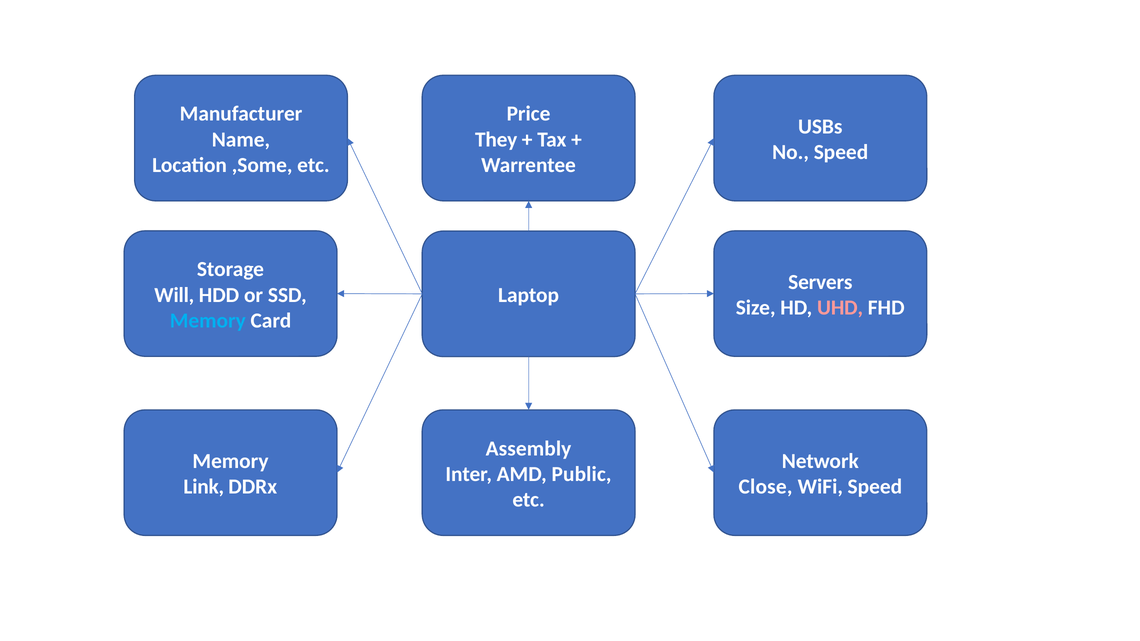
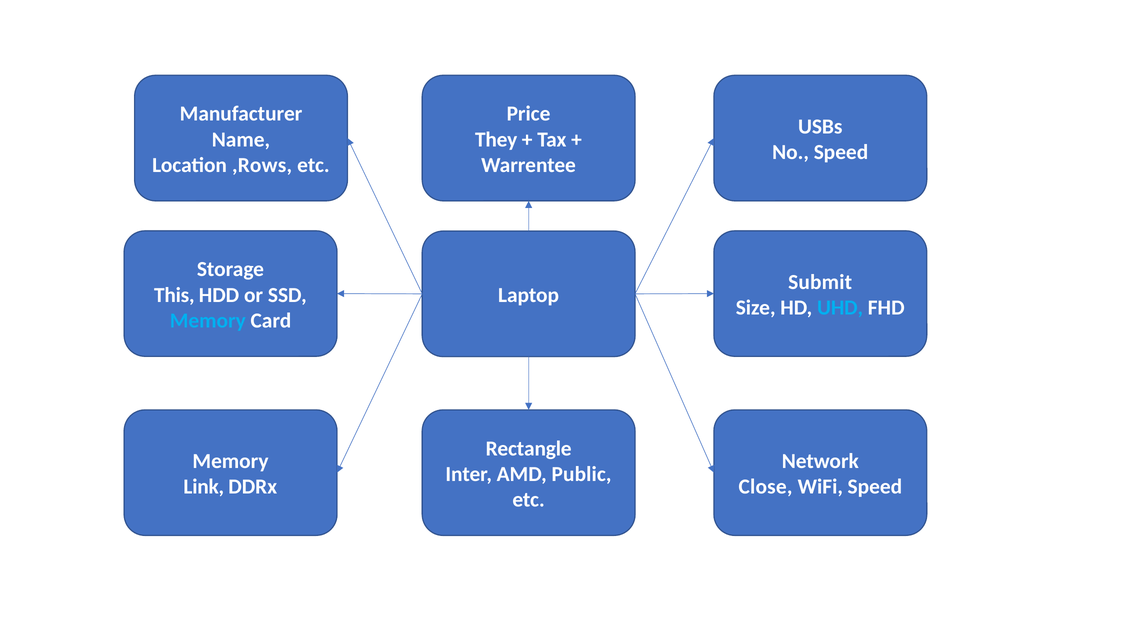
,Some: ,Some -> ,Rows (262, 165)
Servers: Servers -> Submit (820, 282)
Will: Will -> This (174, 295)
UHD colour: pink -> light blue (840, 308)
Assembly: Assembly -> Rectangle (529, 449)
